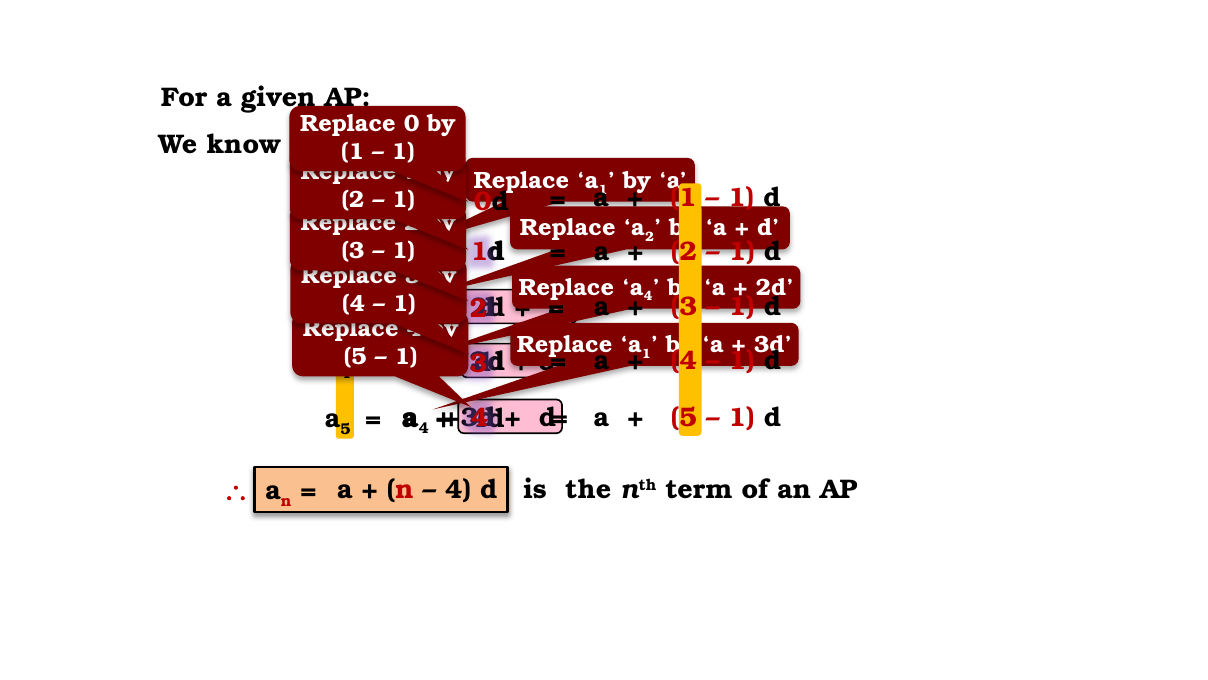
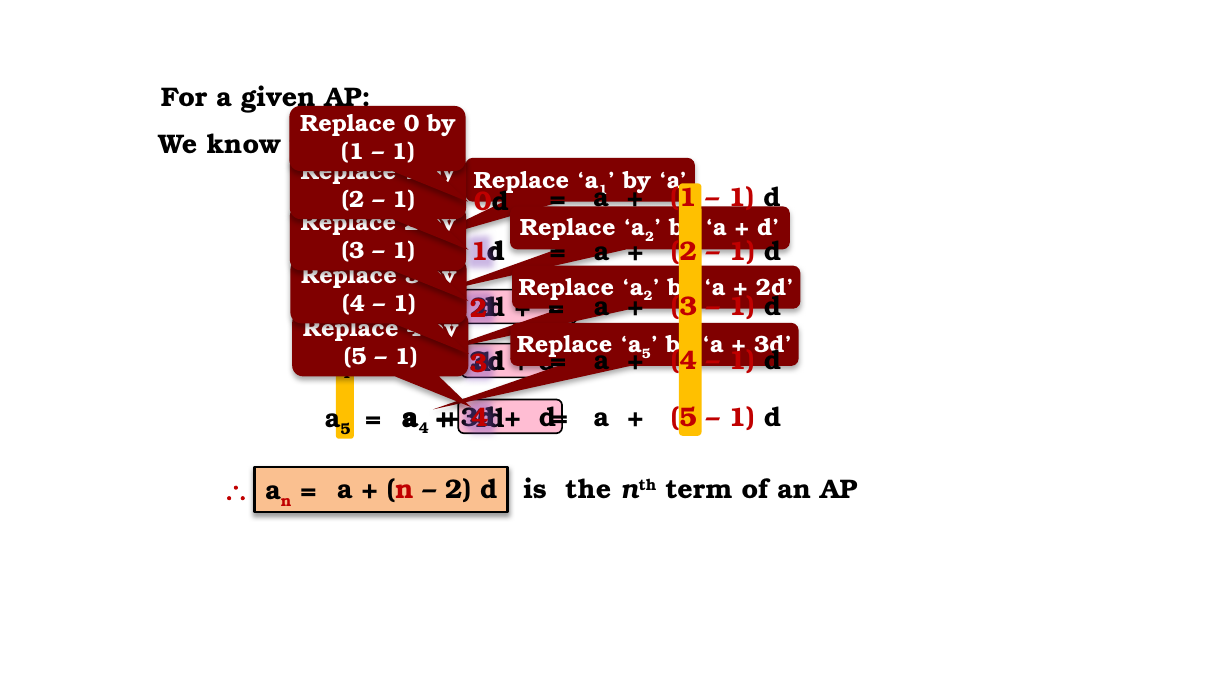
4: 4 -> 2 (648, 296)
1: 1 -> 5 (646, 353)
4: 4 -> 2 (458, 490)
